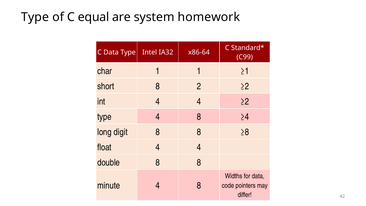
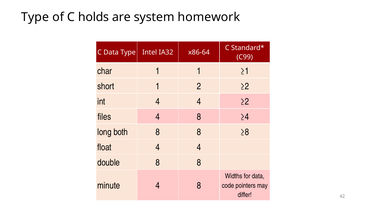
equal: equal -> holds (94, 17)
short 8: 8 -> 1 (158, 86)
type: type -> files (104, 117)
digit: digit -> both (121, 132)
